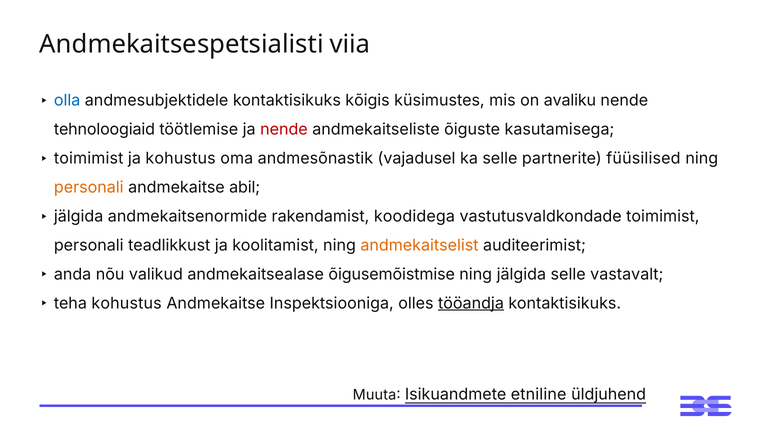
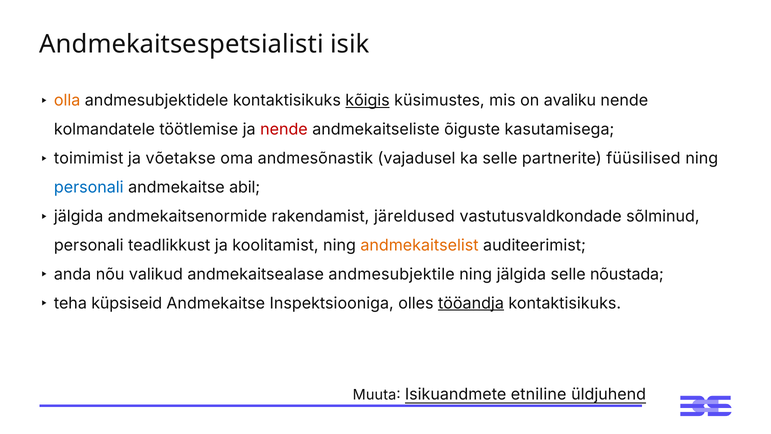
viia: viia -> isik (350, 44)
olla colour: blue -> orange (67, 101)
kõigis underline: none -> present (368, 101)
tehnoloogiaid: tehnoloogiaid -> kolmandatele (104, 130)
ja kohustus: kohustus -> võetakse (181, 158)
personali colour: orange -> blue (89, 187)
koodidega: koodidega -> järeldused (414, 216)
vastutusvaldkondade toimimist: toimimist -> sõlminud (663, 216)
õigusemõistmise: õigusemõistmise -> andmesubjektile (392, 274)
vastavalt: vastavalt -> nõustada (627, 274)
teha kohustus: kohustus -> küpsiseid (127, 303)
